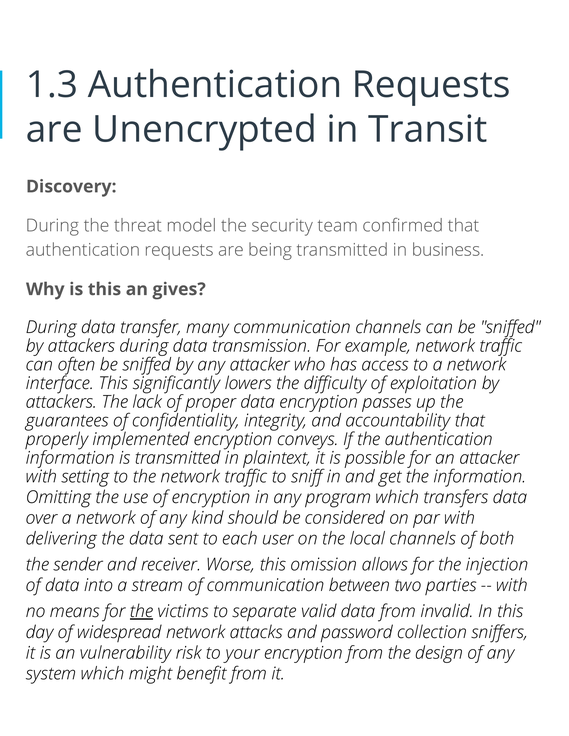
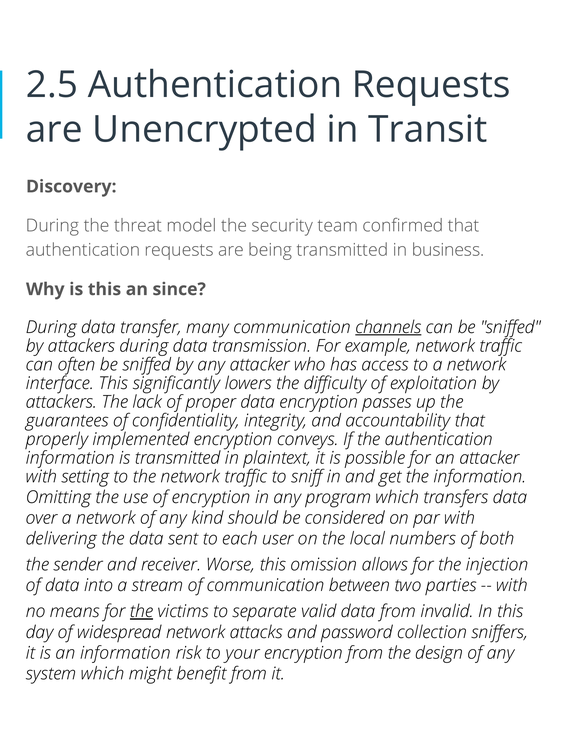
1.3: 1.3 -> 2.5 (52, 85)
gives: gives -> since (179, 289)
channels underline: none -> present (388, 328)
local channels: channels -> numbers (423, 539)
an vulnerability: vulnerability -> information (125, 653)
